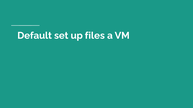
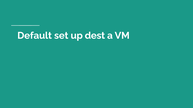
files: files -> dest (95, 36)
